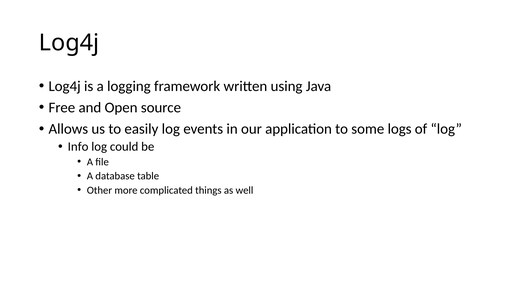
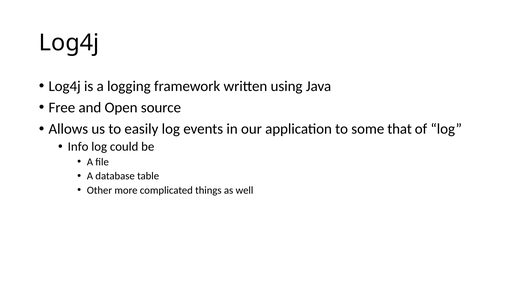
logs: logs -> that (400, 129)
